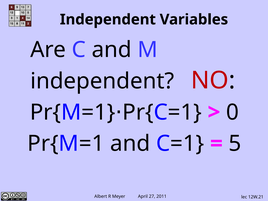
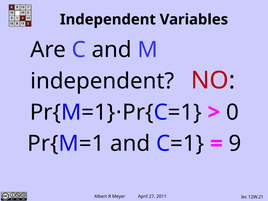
5: 5 -> 9 (235, 144)
